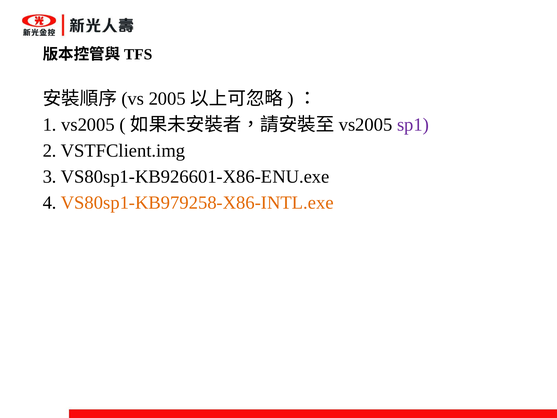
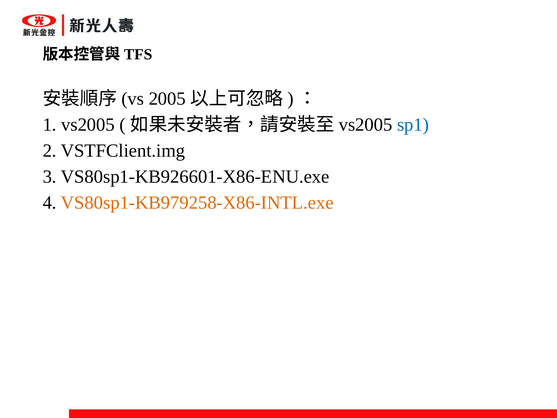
sp1 colour: purple -> blue (413, 125)
